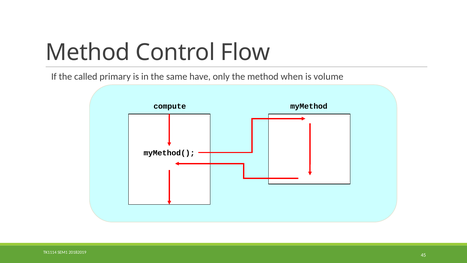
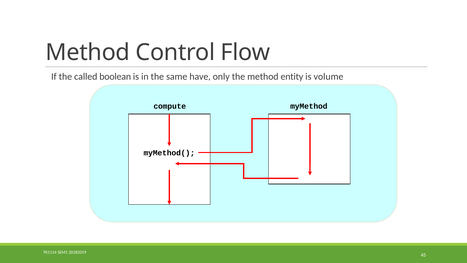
primary: primary -> boolean (115, 76)
when: when -> entity (292, 76)
